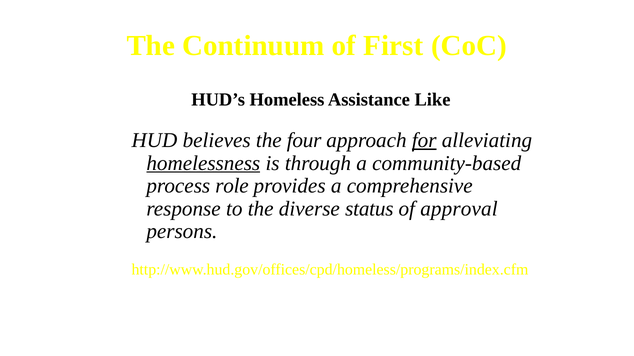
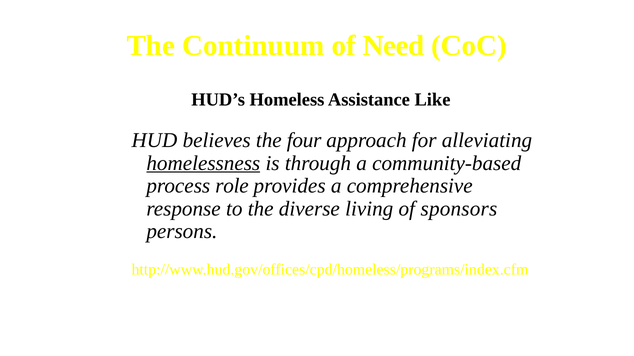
First: First -> Need (394, 46)
for underline: present -> none (424, 140)
status: status -> living (369, 209)
approval: approval -> sponsors (459, 209)
